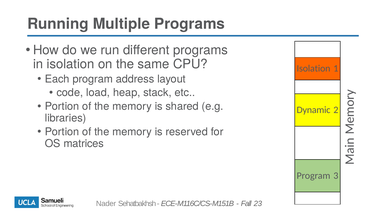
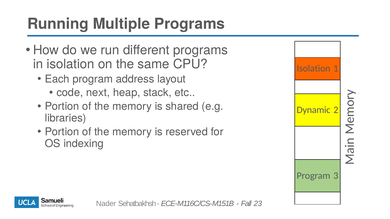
load: load -> next (98, 93)
matrices: matrices -> indexing (84, 144)
